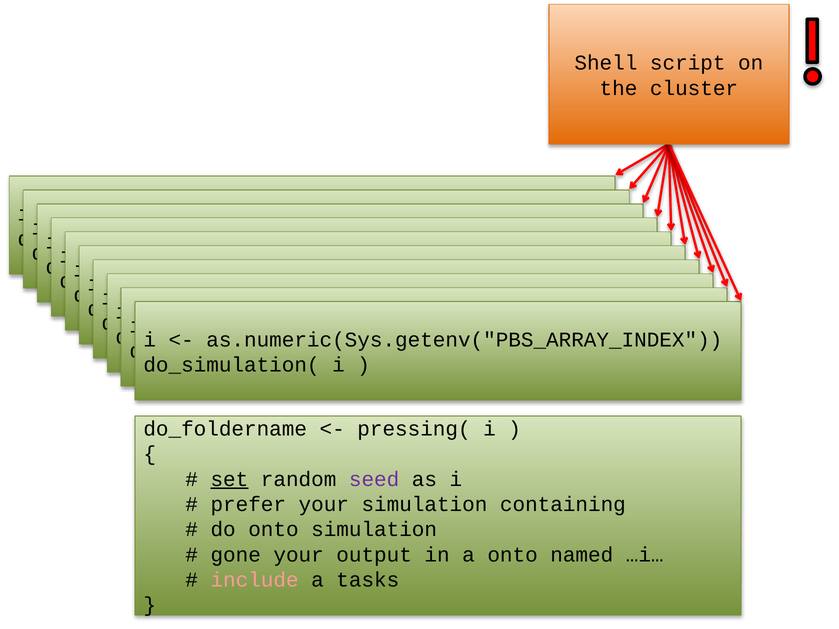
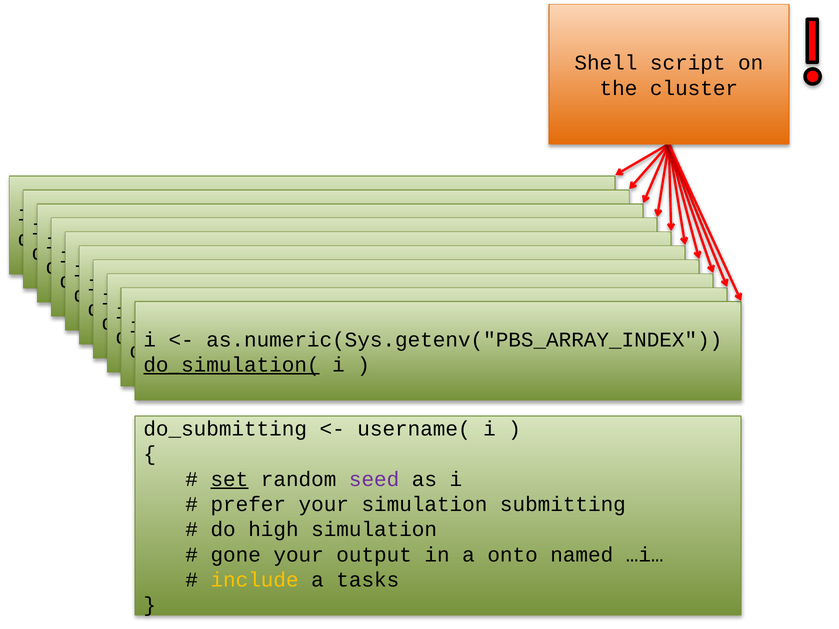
do_simulation( underline: none -> present (231, 365)
do_foldername: do_foldername -> do_submitting (225, 429)
pressing(: pressing( -> username( (414, 429)
containing: containing -> submitting (563, 505)
do onto: onto -> high (273, 530)
include colour: pink -> yellow (255, 580)
